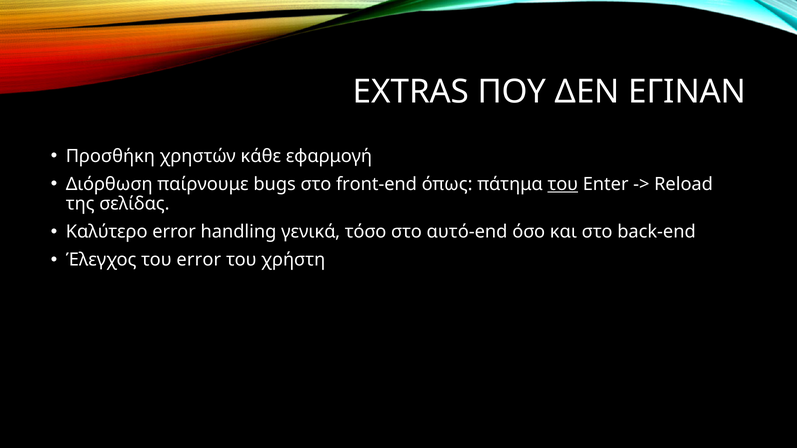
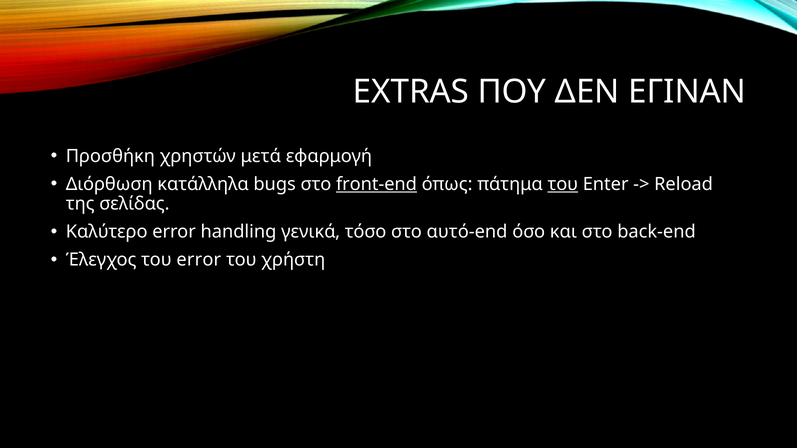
κάθε: κάθε -> μετά (261, 156)
παίρνουμε: παίρνουμε -> κατάλληλα (203, 184)
front-end underline: none -> present (376, 184)
